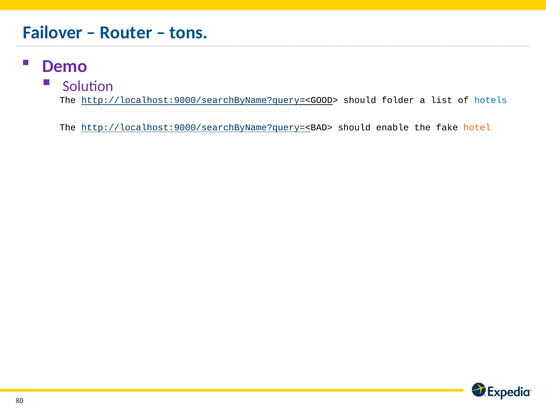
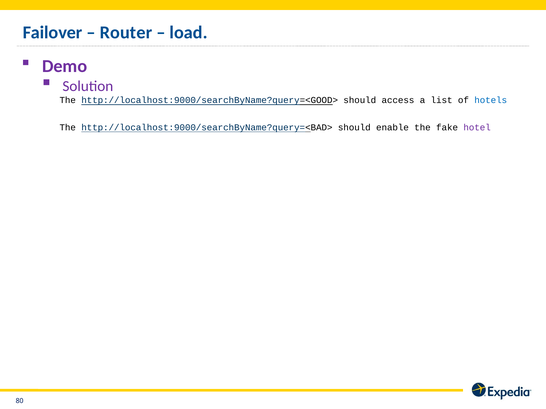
tons: tons -> load (189, 32)
folder: folder -> access (398, 100)
hotel colour: orange -> purple (477, 128)
